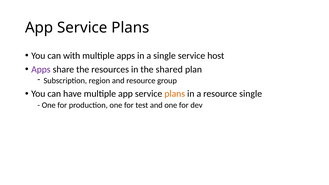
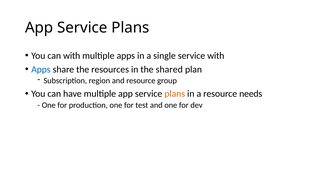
service host: host -> with (216, 56)
Apps colour: purple -> blue (41, 69)
resource single: single -> needs (251, 94)
